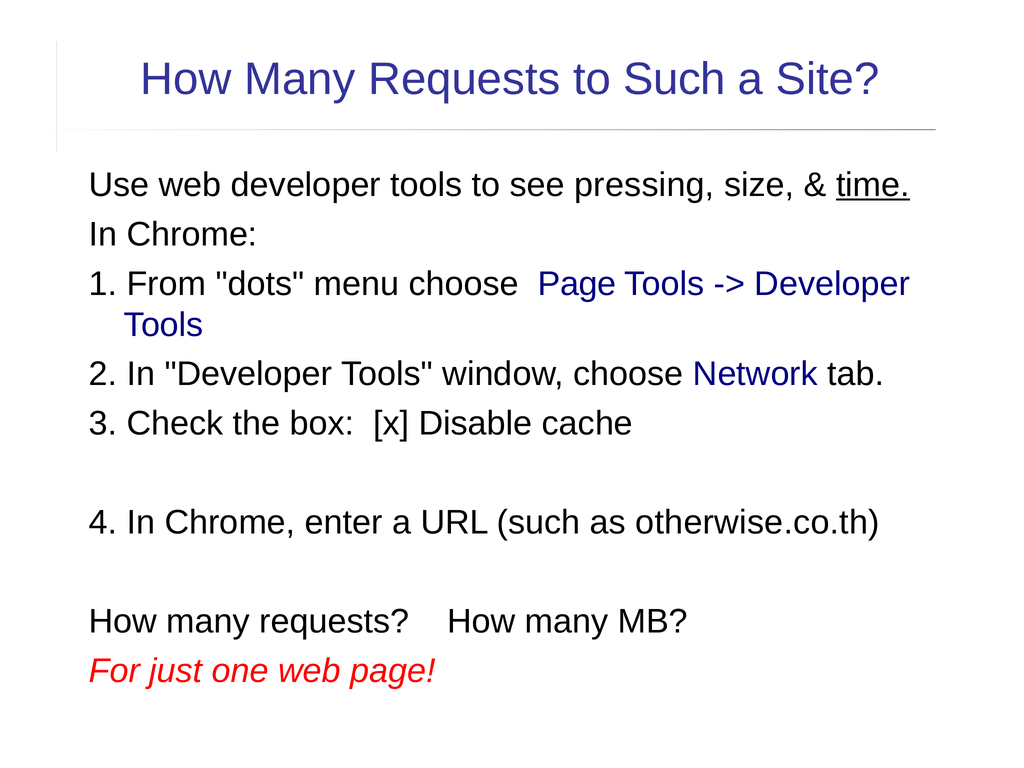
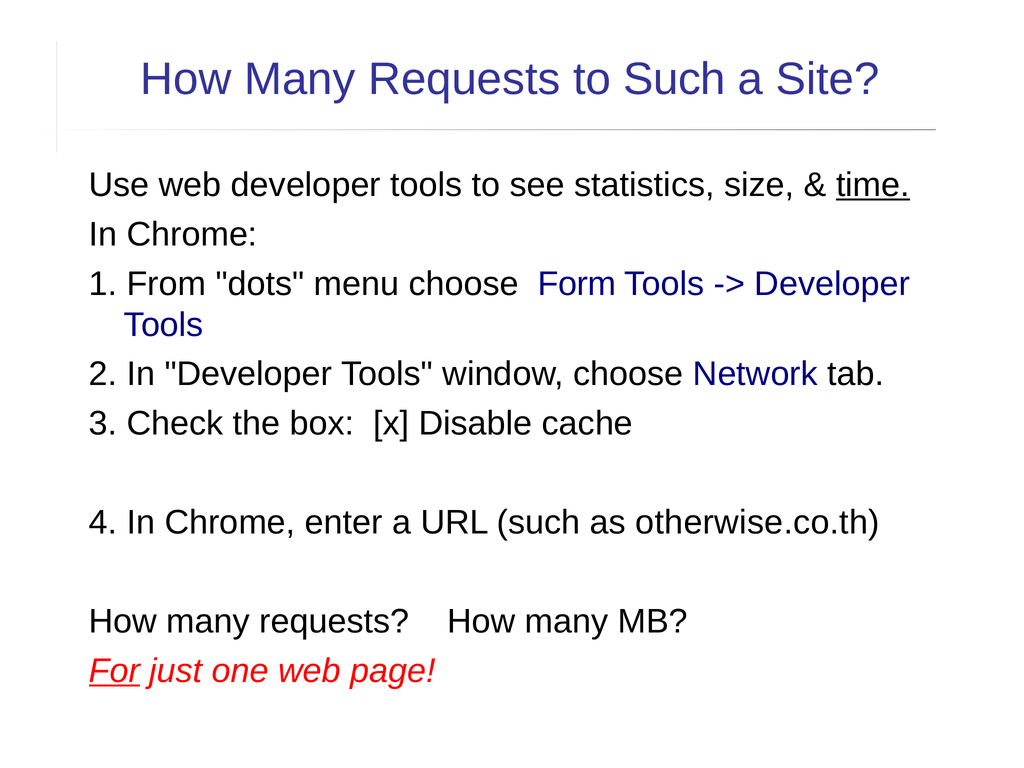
pressing: pressing -> statistics (644, 185)
choose Page: Page -> Form (577, 284)
For underline: none -> present (114, 671)
